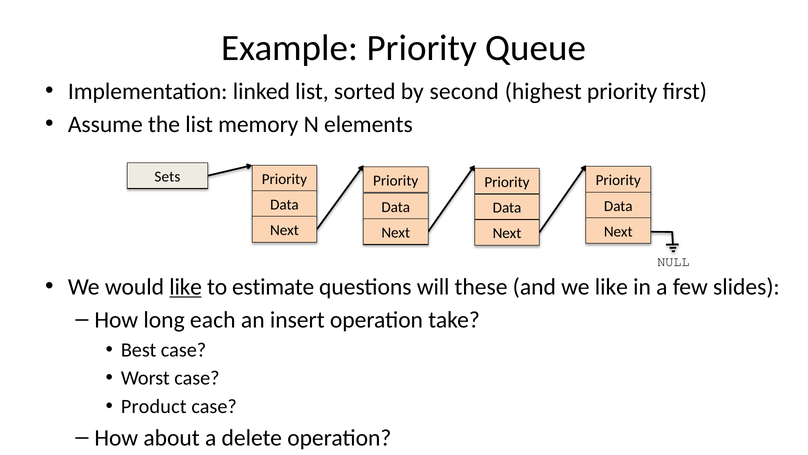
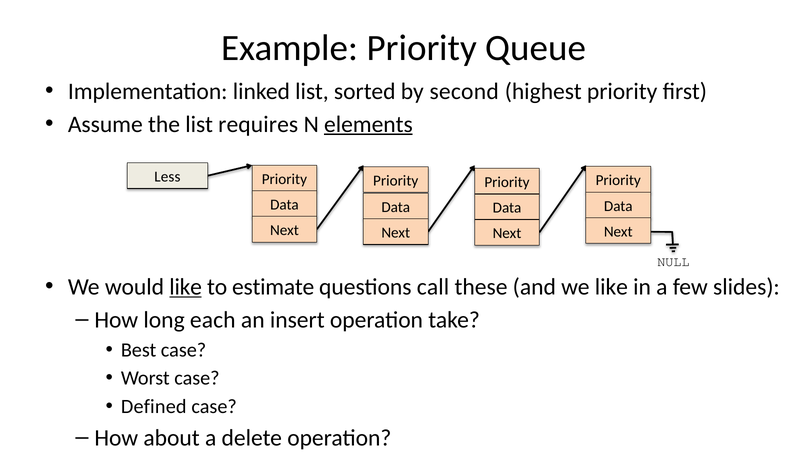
memory: memory -> requires (258, 124)
elements underline: none -> present (368, 124)
Sets: Sets -> Less (167, 177)
will: will -> call (433, 287)
Product: Product -> Defined (154, 406)
